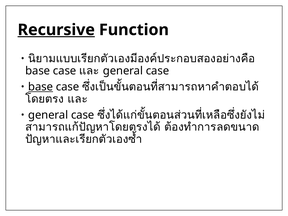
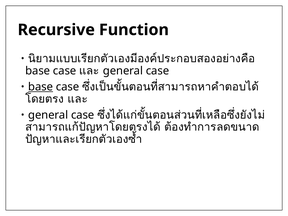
Recursive underline: present -> none (56, 30)
